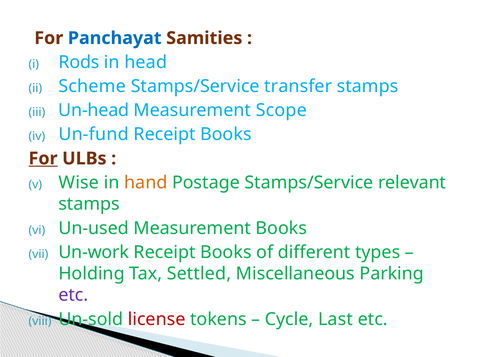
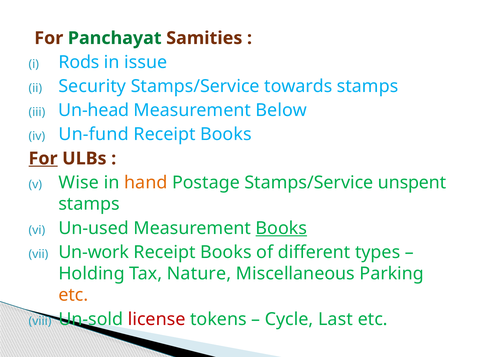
Panchayat colour: blue -> green (115, 38)
head: head -> issue (146, 62)
Scheme: Scheme -> Security (92, 86)
transfer: transfer -> towards (298, 86)
Scope: Scope -> Below (281, 111)
relevant: relevant -> unspent (412, 183)
Books underline: none -> present (281, 229)
Settled: Settled -> Nature (199, 274)
etc colour: purple -> orange (73, 296)
